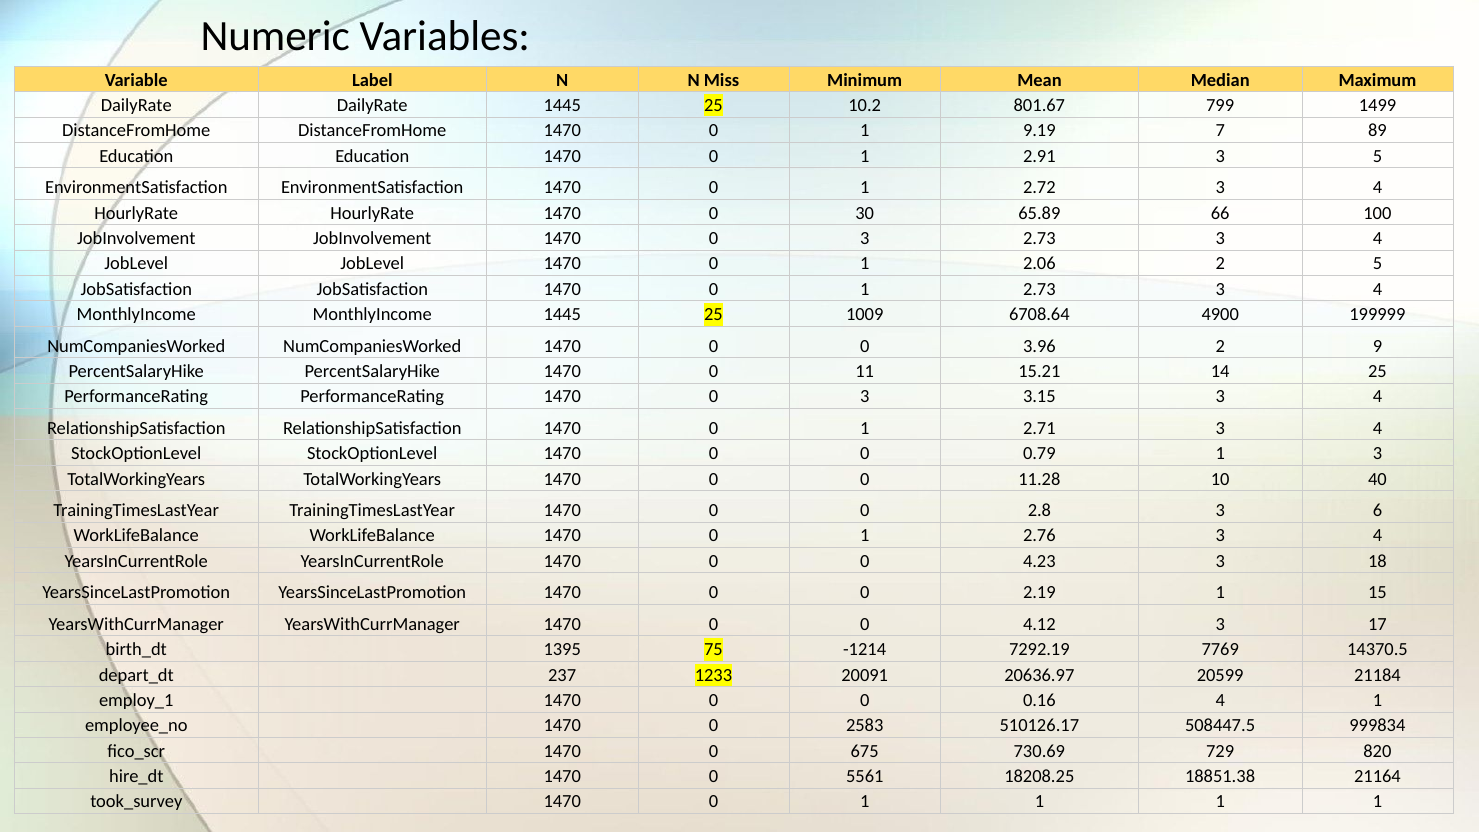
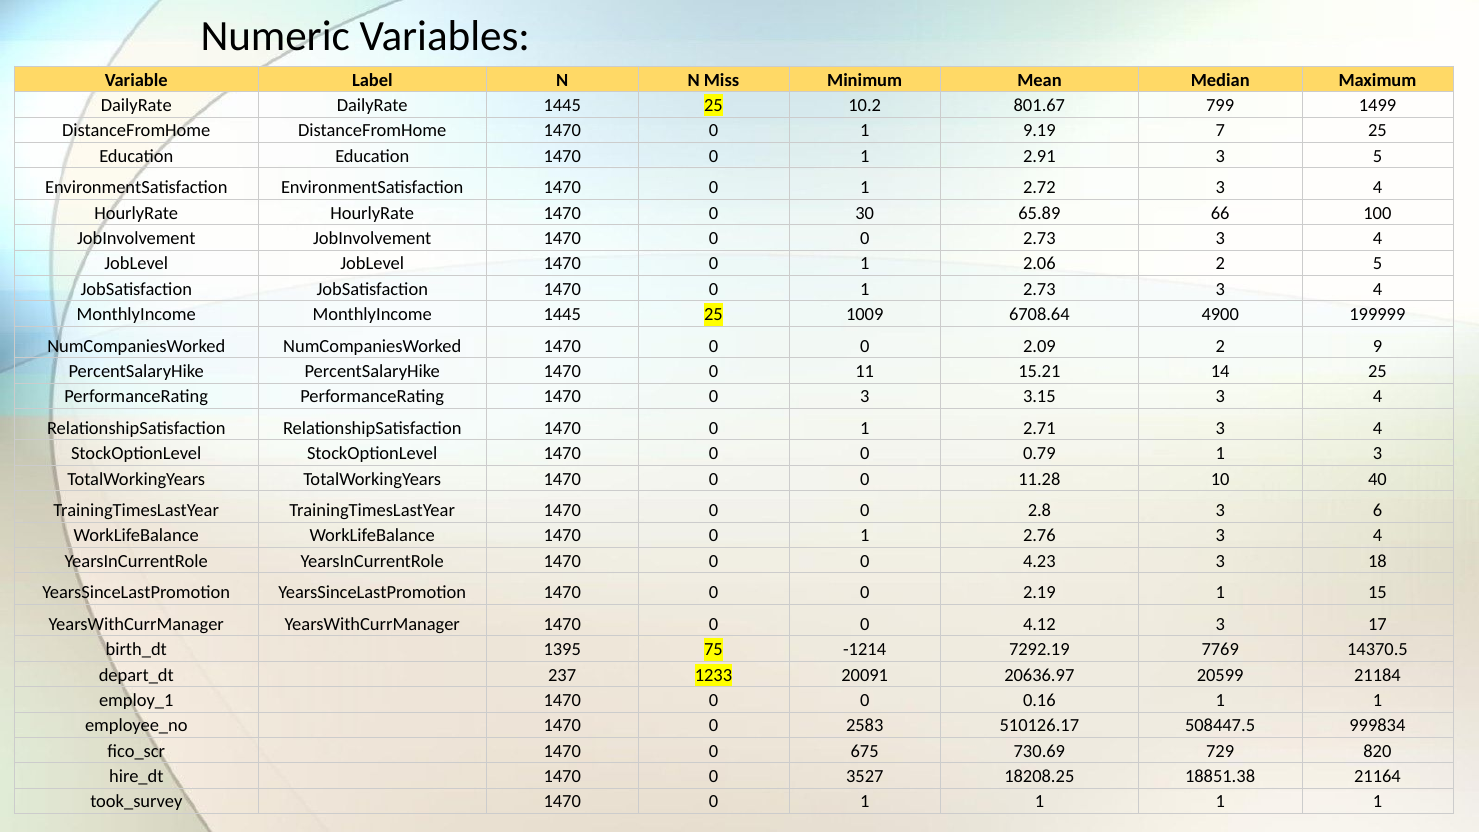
7 89: 89 -> 25 (1377, 131)
JobInvolvement 1470 0 3: 3 -> 0 (865, 238)
3.96: 3.96 -> 2.09 (1039, 346)
0.16 4: 4 -> 1 (1220, 700)
5561: 5561 -> 3527 (865, 776)
